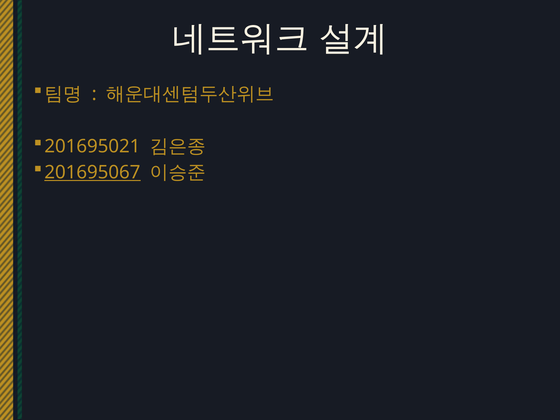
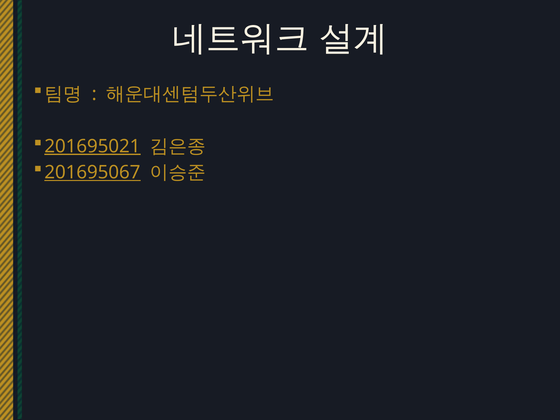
201695021 underline: none -> present (93, 146)
